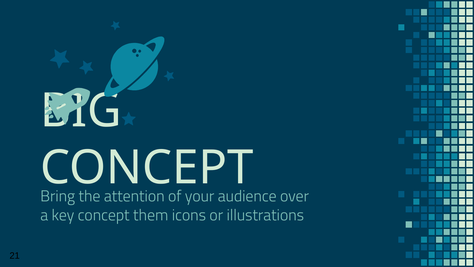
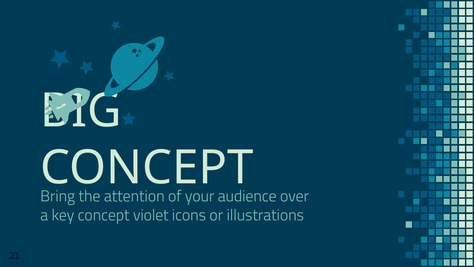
them: them -> violet (151, 215)
